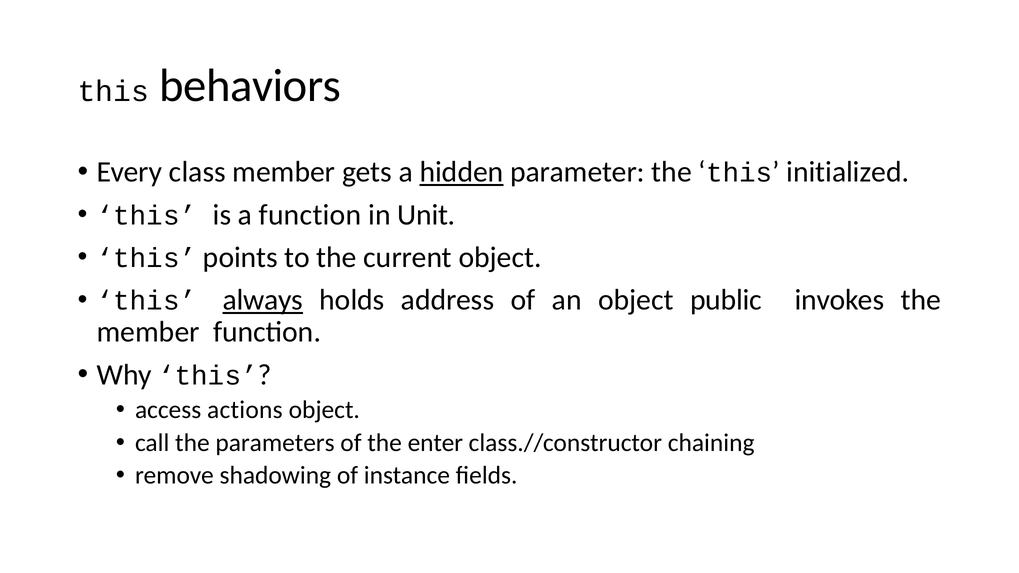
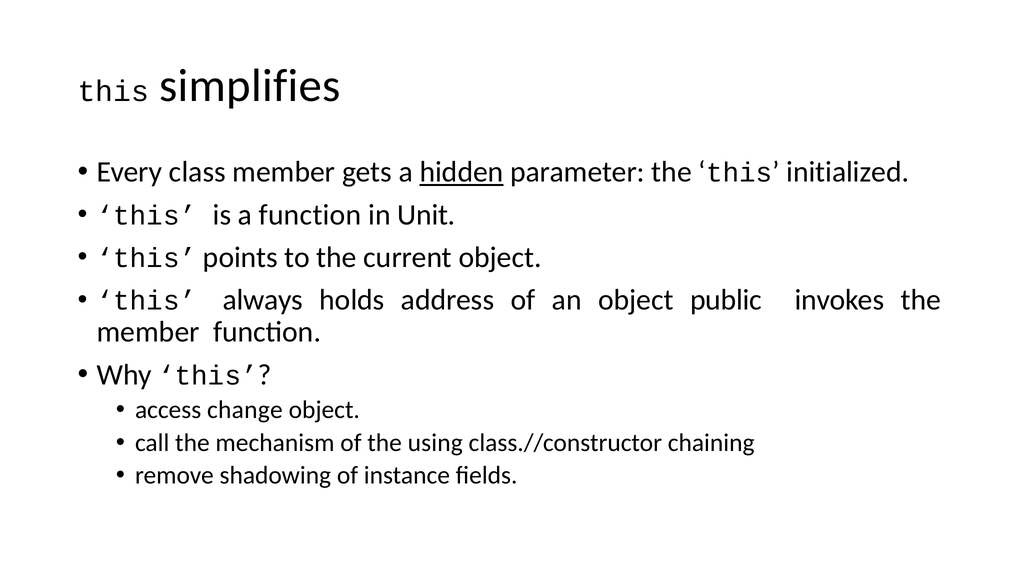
behaviors: behaviors -> simplifies (250, 86)
always underline: present -> none (263, 300)
actions: actions -> change (245, 410)
parameters: parameters -> mechanism (275, 443)
enter: enter -> using (435, 443)
